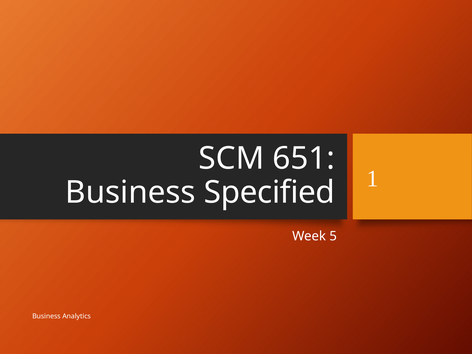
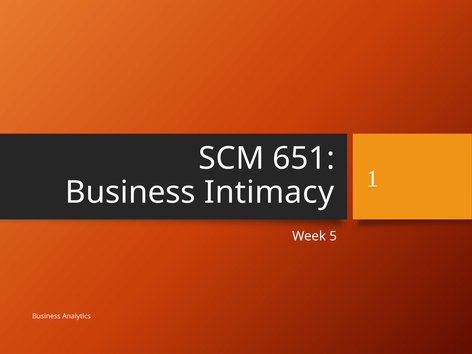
Specified: Specified -> Intimacy (269, 192)
